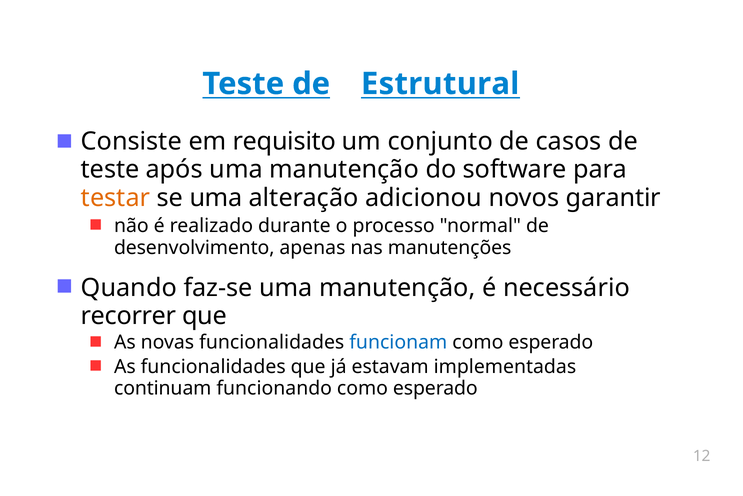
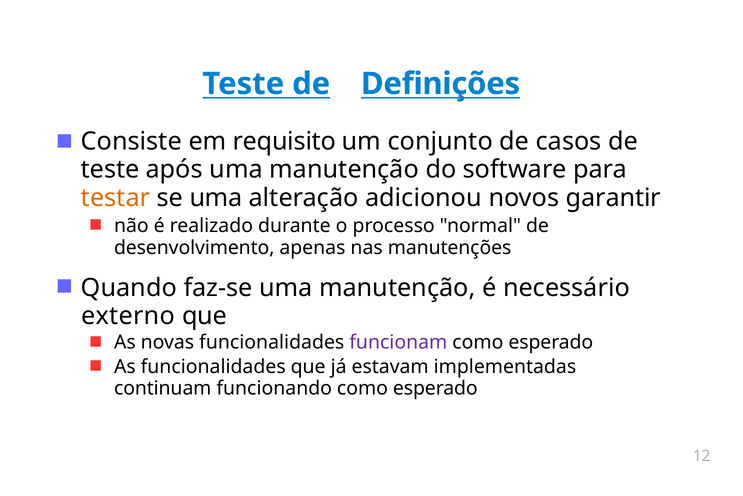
Estrutural: Estrutural -> Definições (441, 84)
recorrer: recorrer -> externo (128, 316)
funcionam colour: blue -> purple (398, 342)
